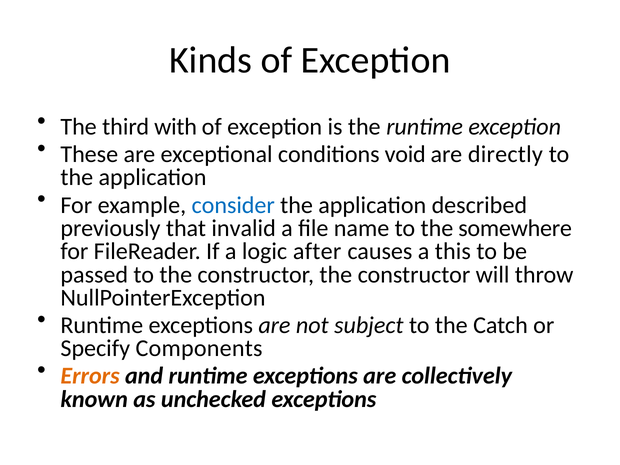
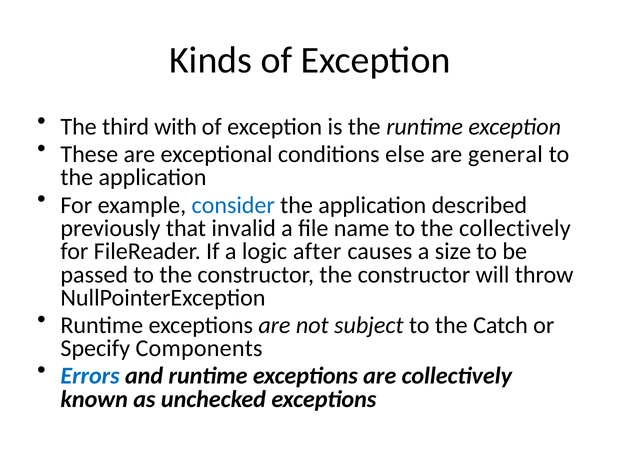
void: void -> else (405, 154)
directly: directly -> general (505, 154)
the somewhere: somewhere -> collectively (515, 228)
this: this -> size (453, 251)
Errors colour: orange -> blue (90, 376)
